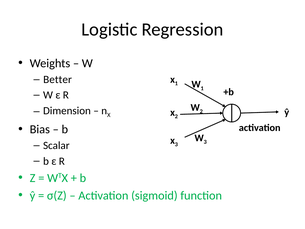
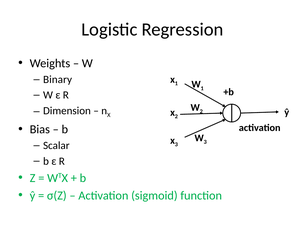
Better: Better -> Binary (58, 79)
